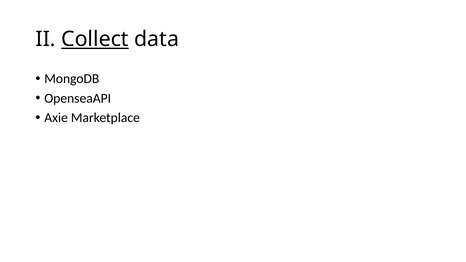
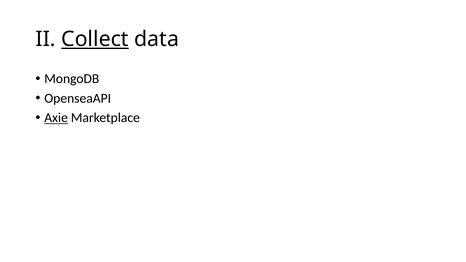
Axie underline: none -> present (56, 118)
